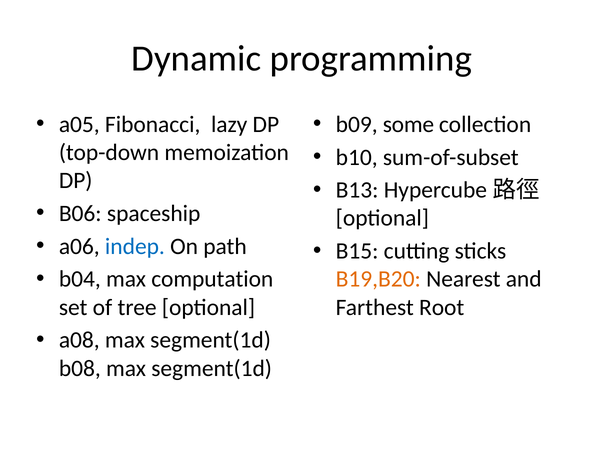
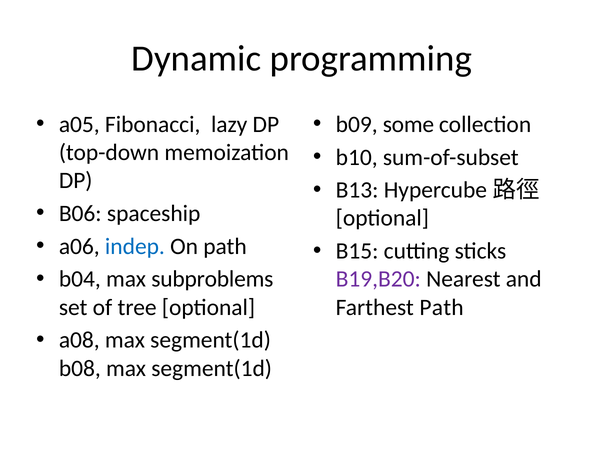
computation: computation -> subproblems (212, 279)
B19,B20 colour: orange -> purple (378, 279)
Farthest Root: Root -> Path (442, 307)
